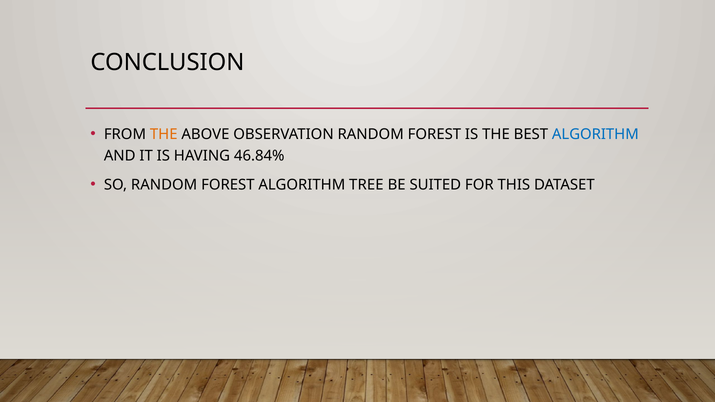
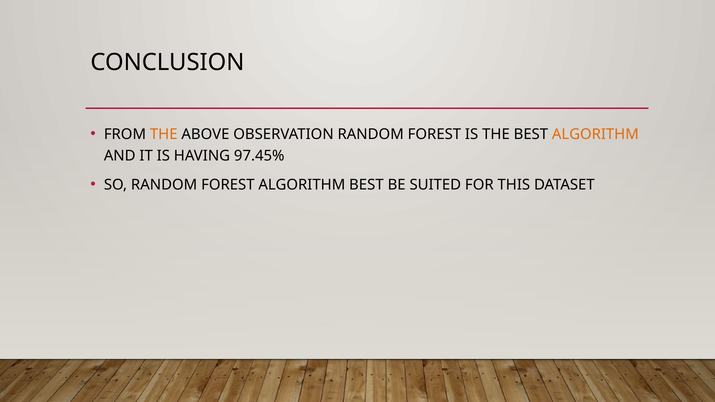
ALGORITHM colour: blue -> orange (595, 134)
46.84%: 46.84% -> 97.45% (259, 156)
ALGORITHM TREE: TREE -> BEST (366, 185)
